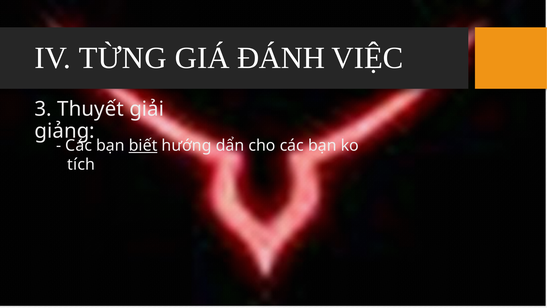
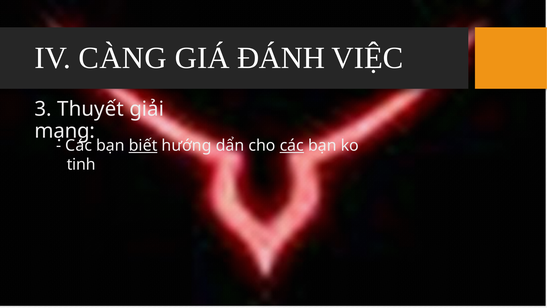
TỪNG: TỪNG -> CÀNG (123, 58)
giảng: giảng -> mạng (65, 131)
các underline: none -> present (292, 145)
tích: tích -> tinh (81, 165)
